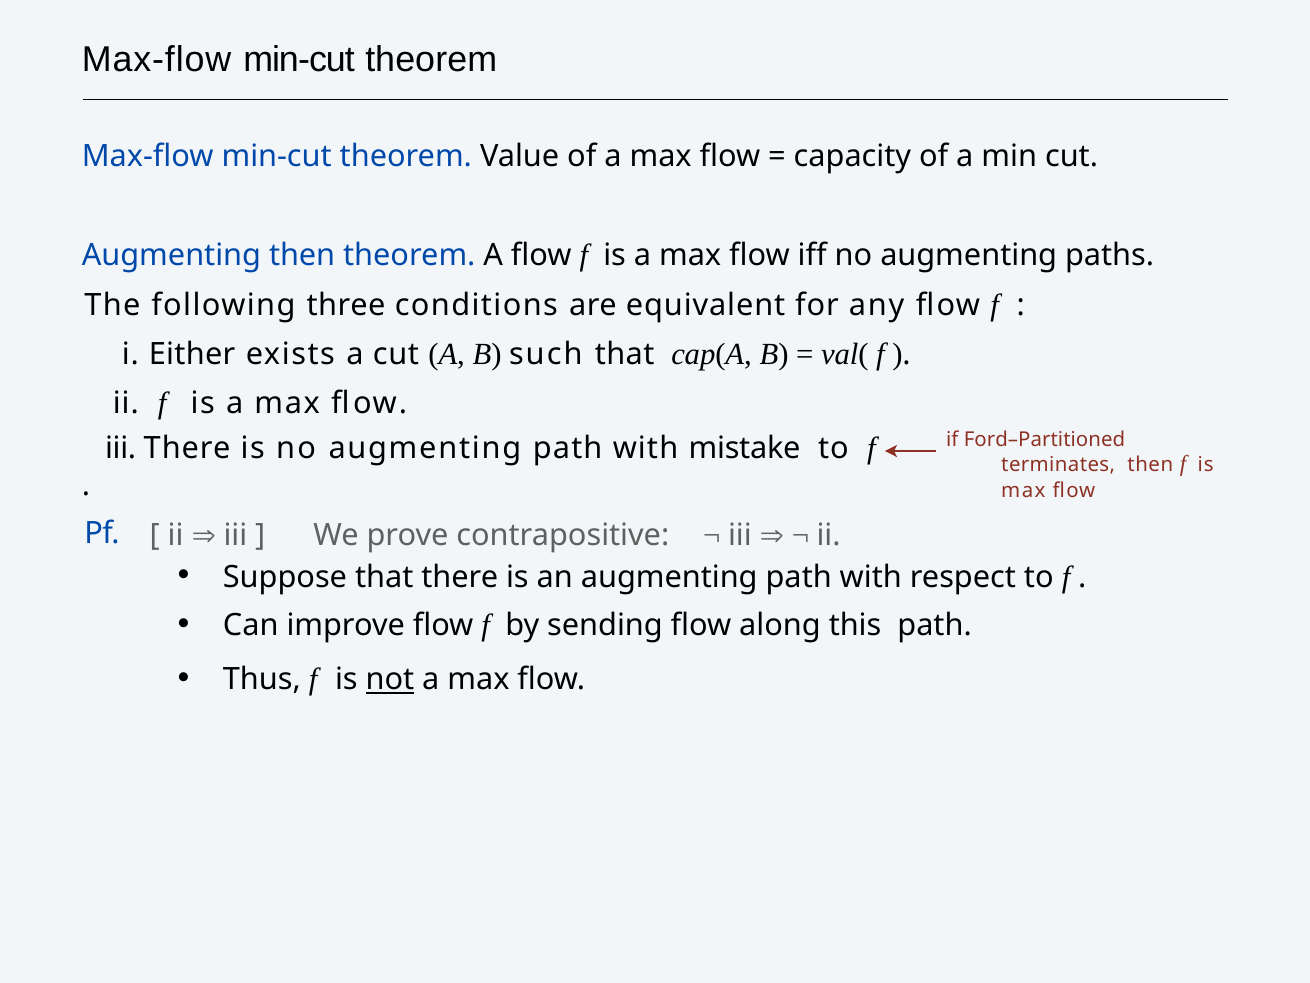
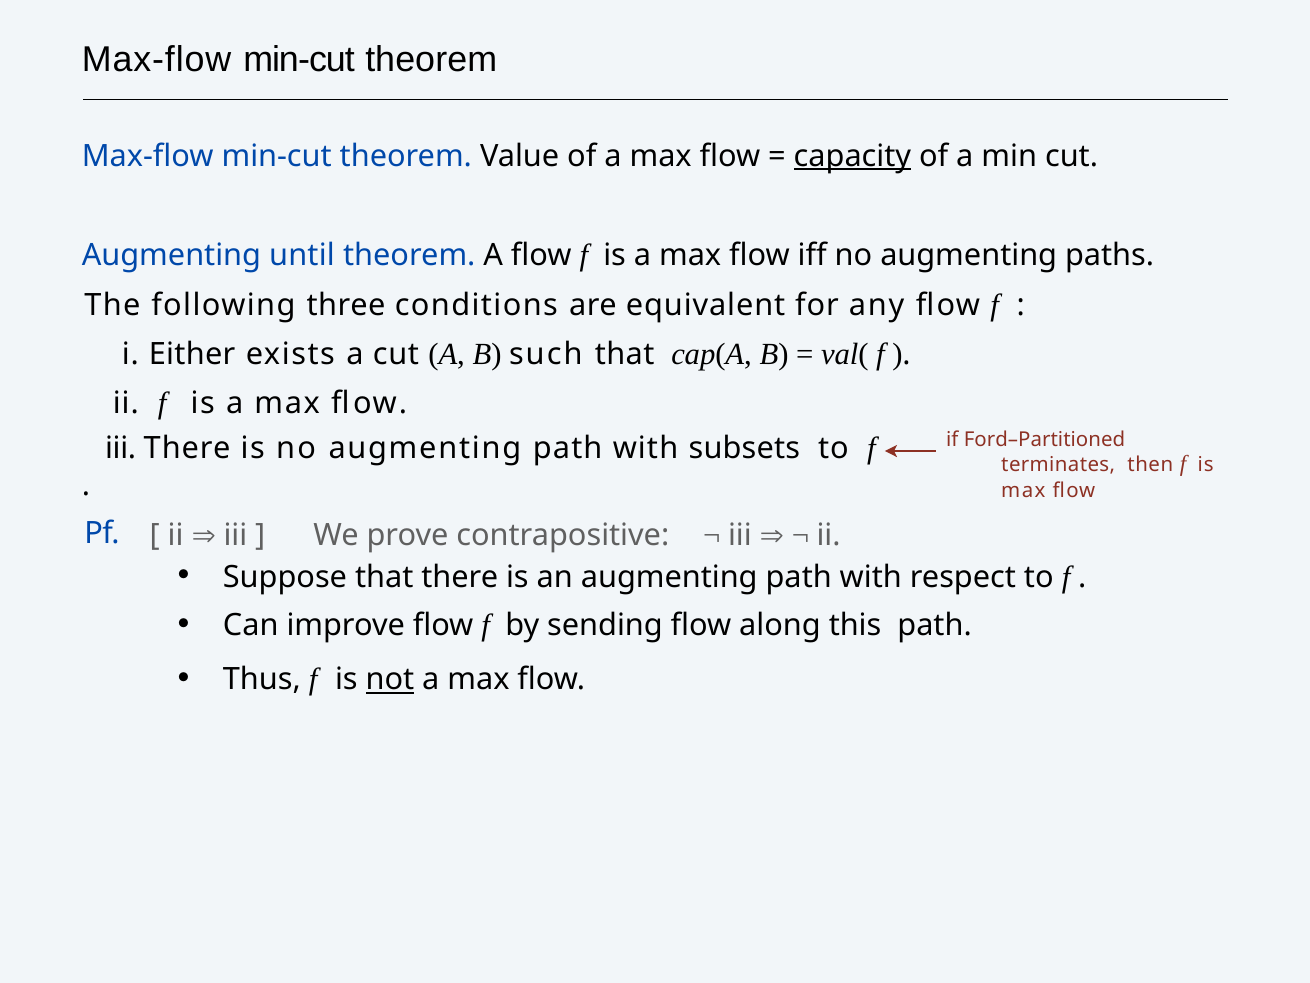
capacity underline: none -> present (852, 156)
Augmenting then: then -> until (302, 255)
mistake: mistake -> subsets (744, 448)
